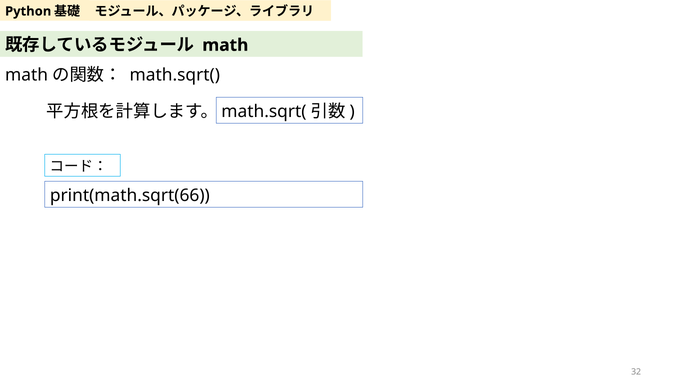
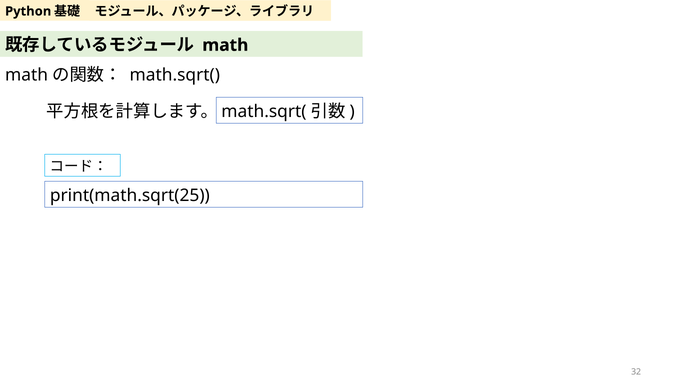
print(math.sqrt(66: print(math.sqrt(66 -> print(math.sqrt(25 (130, 196)
